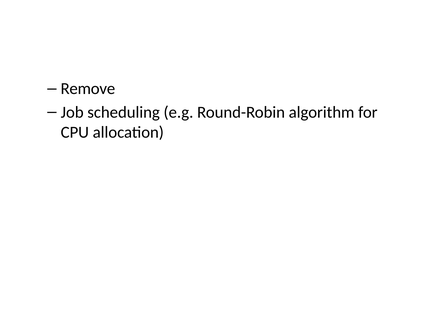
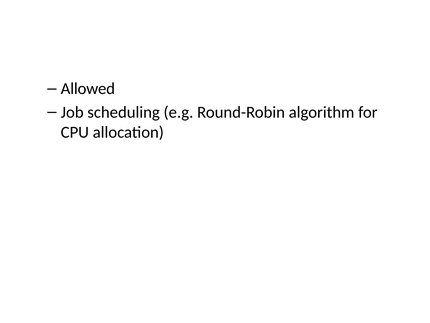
Remove: Remove -> Allowed (88, 89)
